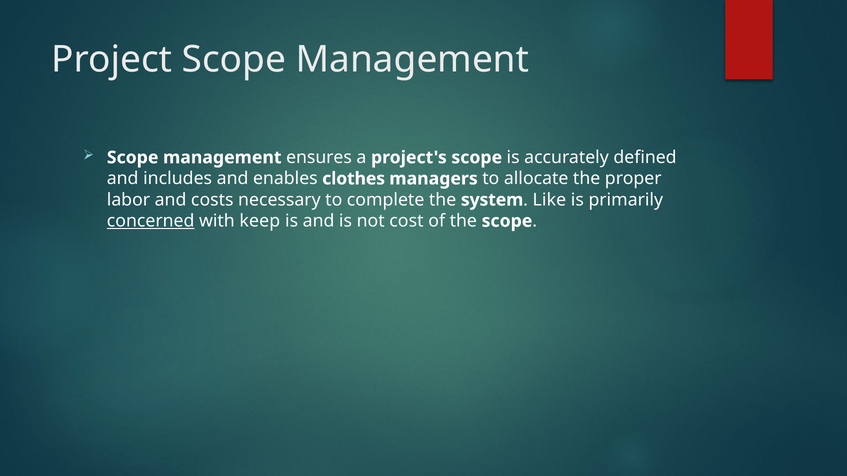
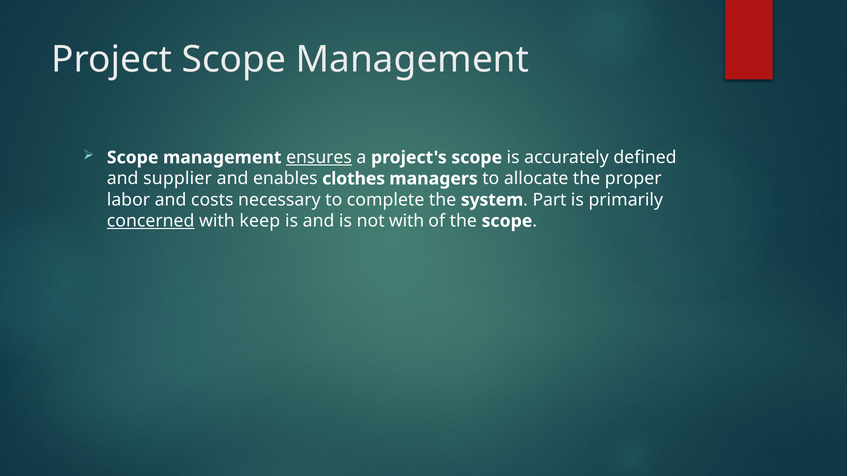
ensures underline: none -> present (319, 158)
includes: includes -> supplier (178, 179)
Like: Like -> Part (549, 200)
not cost: cost -> with (407, 221)
